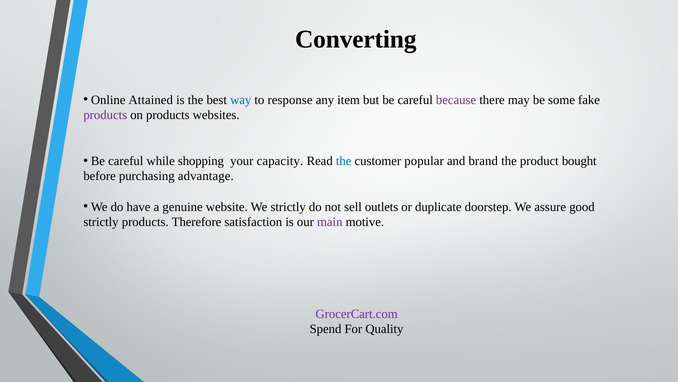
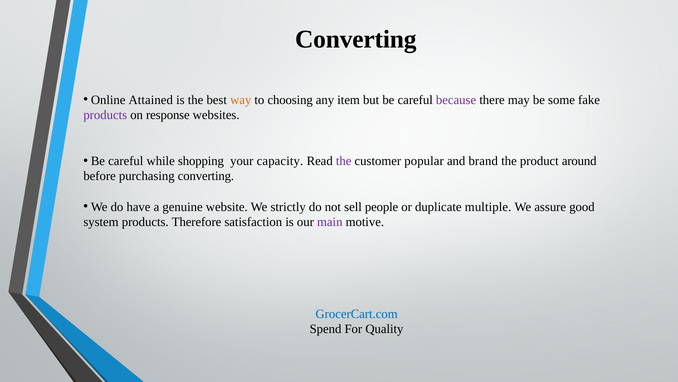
way colour: blue -> orange (241, 100)
response: response -> choosing (290, 100)
on products: products -> response (168, 115)
the colour: blue -> purple (344, 161)
bought: bought -> around (579, 161)
purchasing advantage: advantage -> converting (206, 176)
outlets: outlets -> people (382, 207)
doorstep: doorstep -> multiple (488, 207)
strictly: strictly -> system (101, 222)
GrocerCart.com colour: purple -> blue (357, 313)
